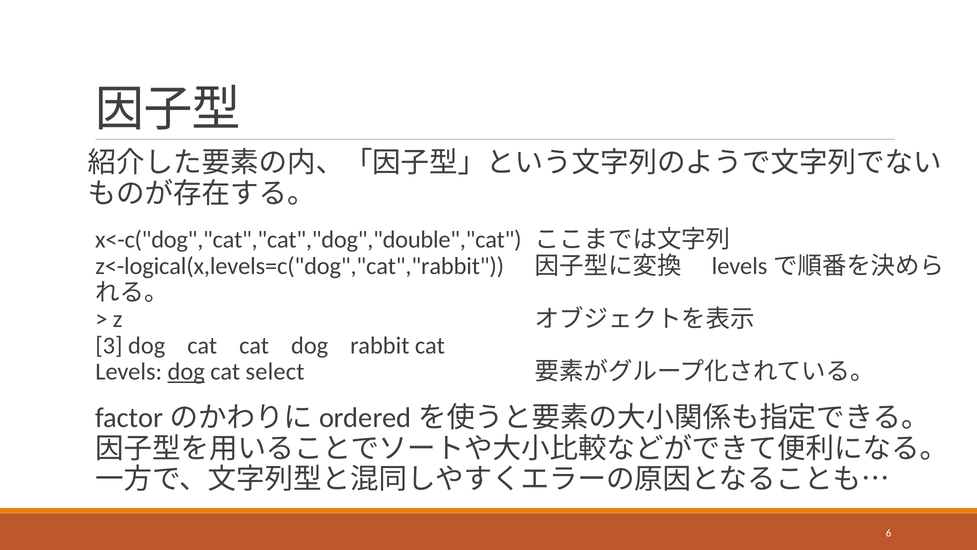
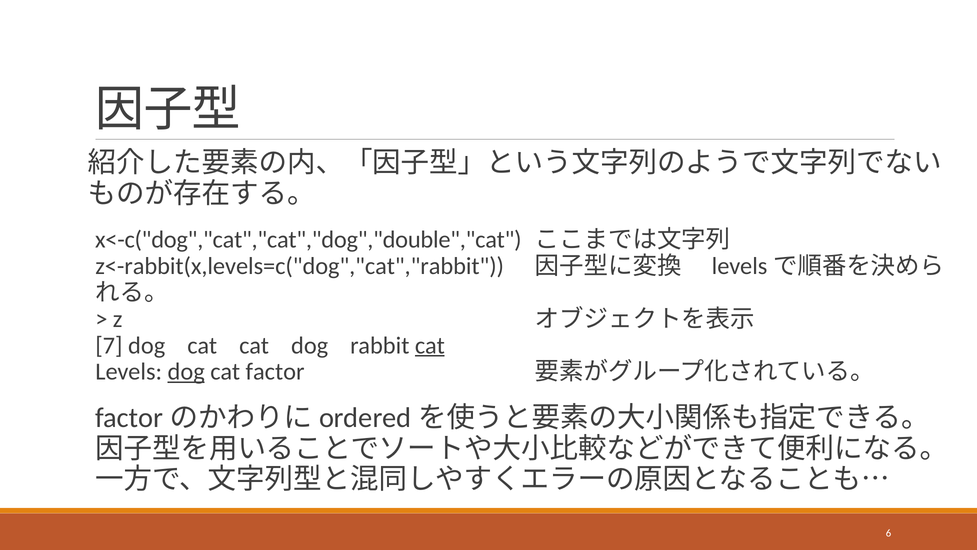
z<-logical(x,levels=c("dog","cat","rabbit: z<-logical(x,levels=c("dog","cat","rabbit -> z<-rabbit(x,levels=c("dog","cat","rabbit (300, 266)
3: 3 -> 7 (109, 345)
cat underline: none -> present (430, 345)
select: select -> factor (275, 372)
